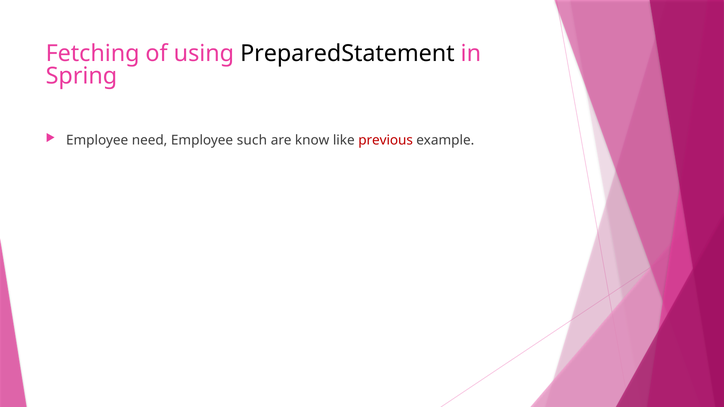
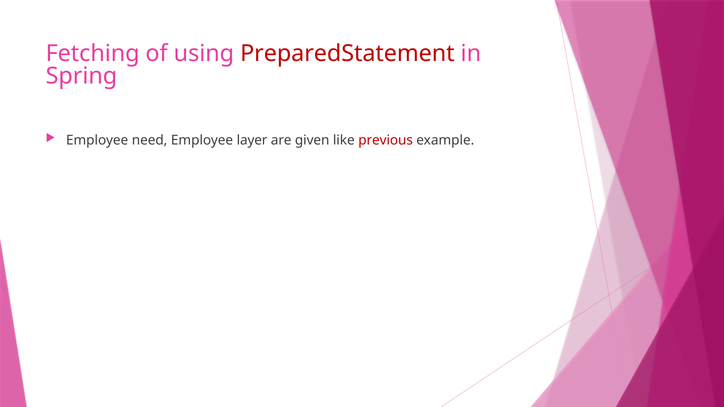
PreparedStatement colour: black -> red (347, 54)
such: such -> layer (252, 140)
know: know -> given (312, 140)
